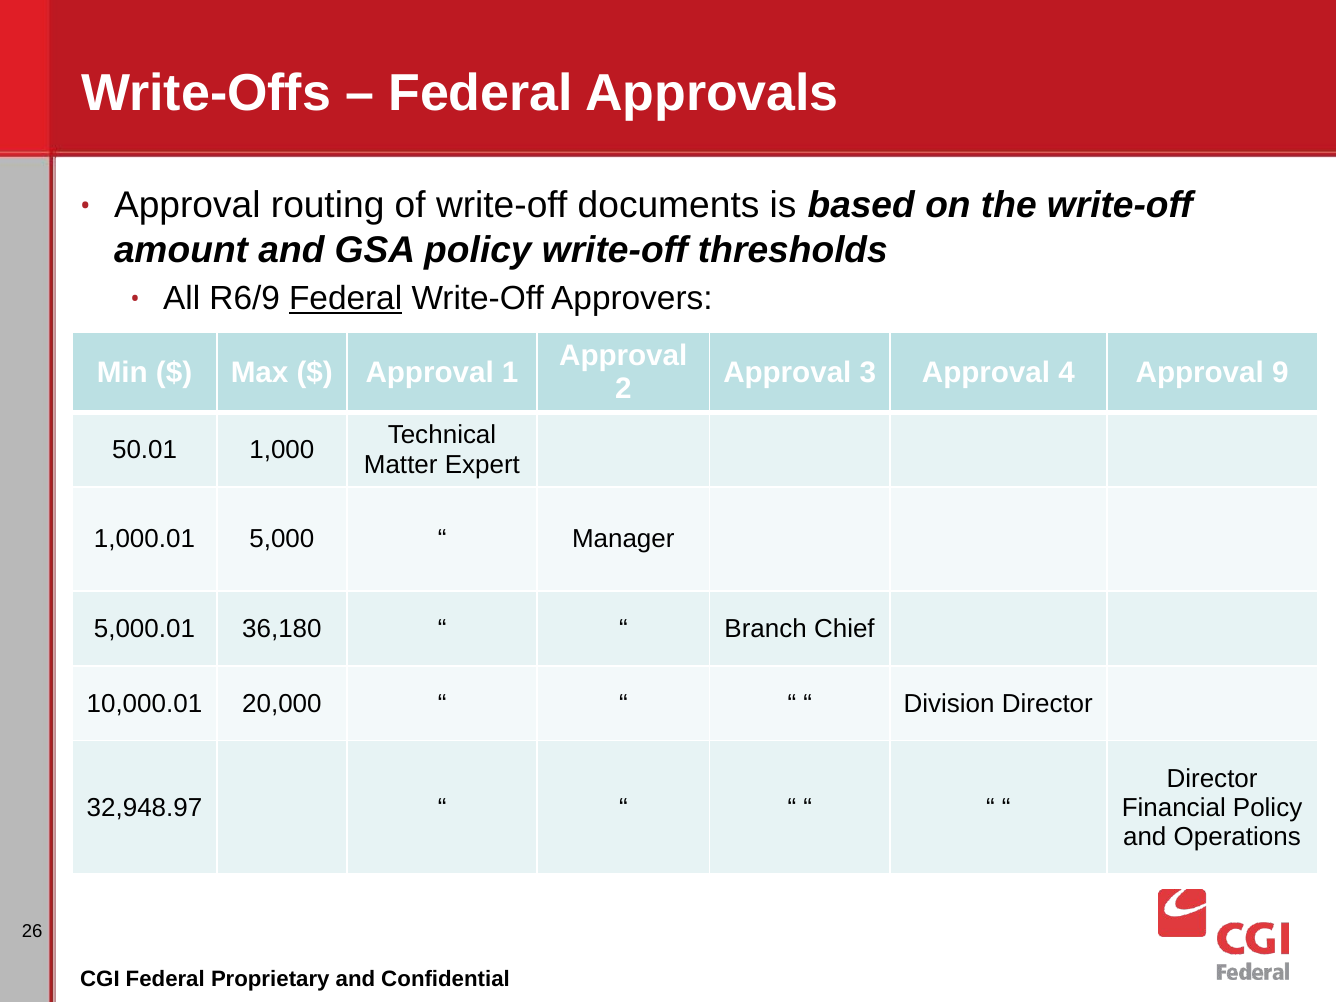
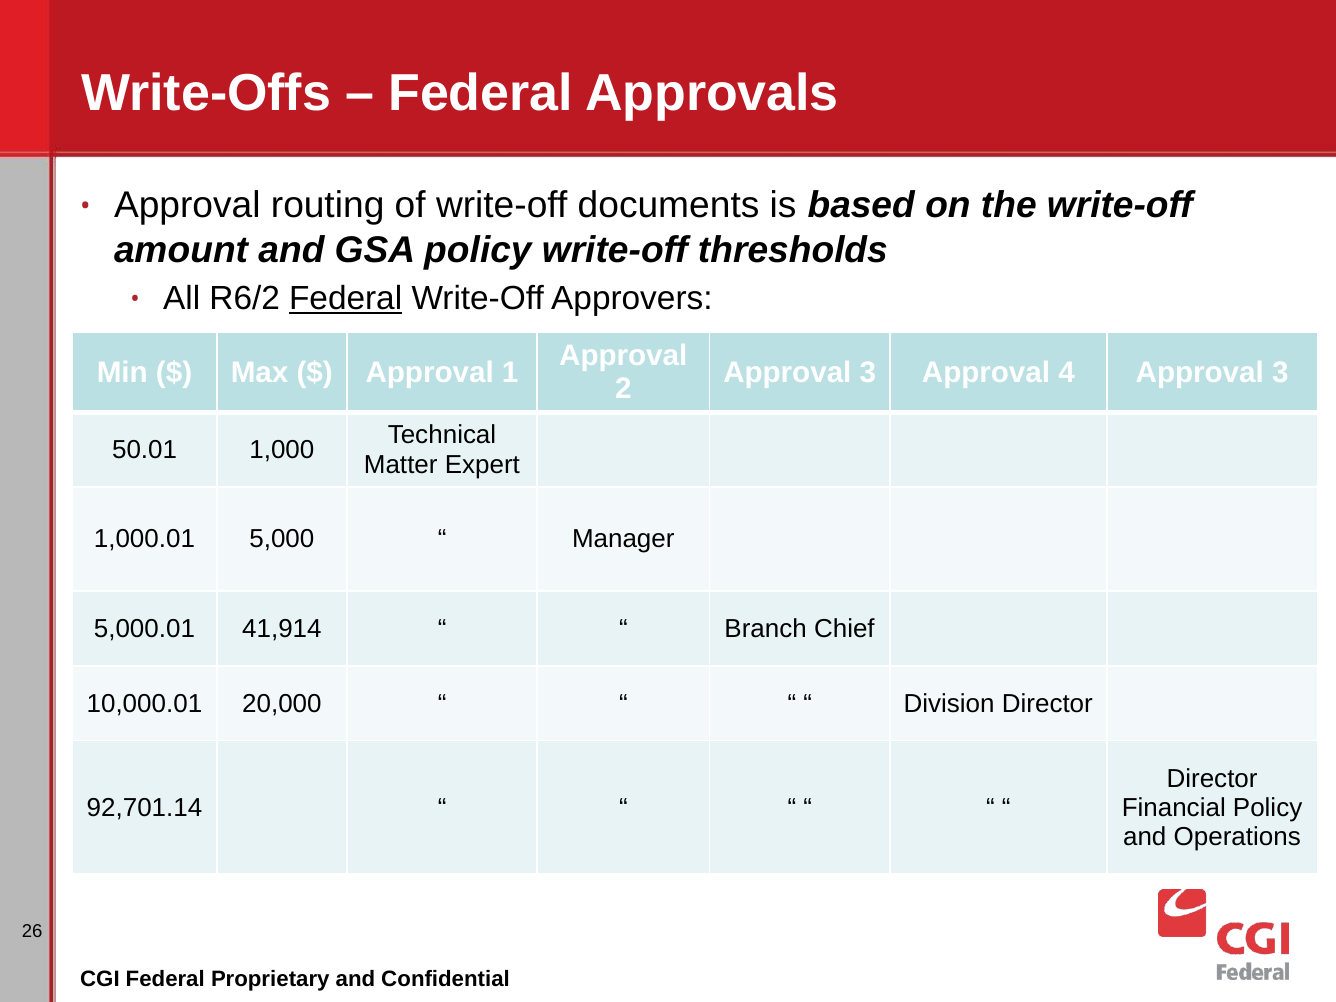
R6/9: R6/9 -> R6/2 (245, 299)
4 Approval 9: 9 -> 3 (1280, 372)
36,180: 36,180 -> 41,914 (282, 629)
32,948.97: 32,948.97 -> 92,701.14 (144, 808)
